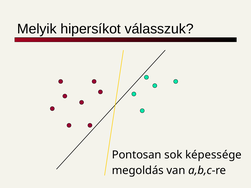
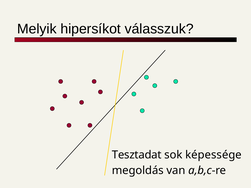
Pontosan: Pontosan -> Tesztadat (137, 155)
